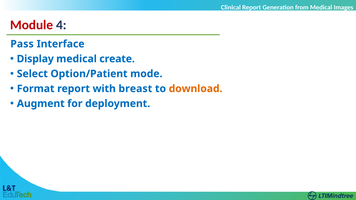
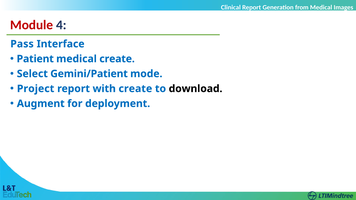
Display: Display -> Patient (35, 59)
Option/Patient: Option/Patient -> Gemini/Patient (89, 74)
Format: Format -> Project (36, 89)
with breast: breast -> create (135, 89)
download colour: orange -> black (196, 89)
